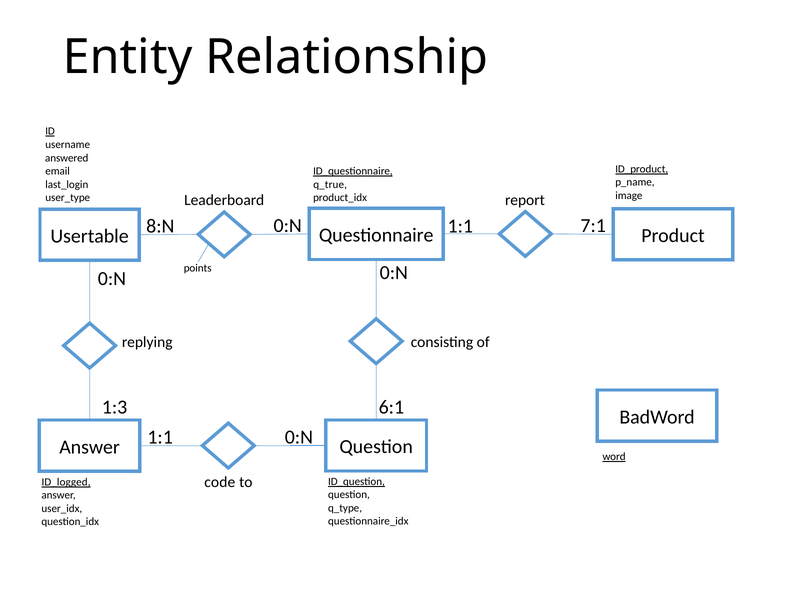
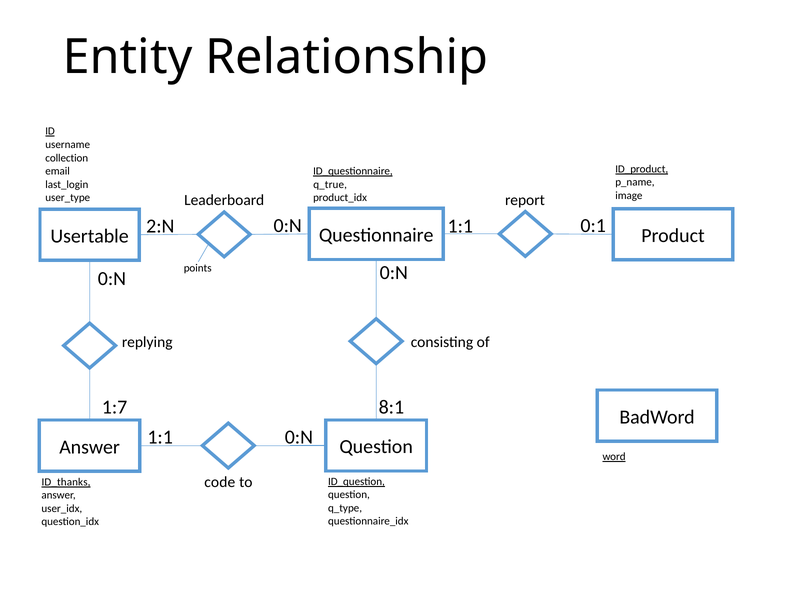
answered: answered -> collection (67, 158)
8:N: 8:N -> 2:N (160, 226)
7:1: 7:1 -> 0:1 (593, 226)
1:3: 1:3 -> 1:7 (115, 408)
6:1: 6:1 -> 8:1 (391, 408)
ID_logged: ID_logged -> ID_thanks (66, 483)
